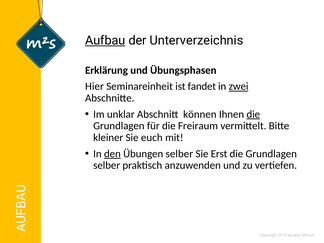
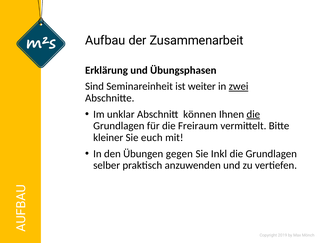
Aufbau underline: present -> none (105, 40)
Unterverzeichnis: Unterverzeichnis -> Zusammenarbeit (197, 40)
Hier: Hier -> Sind (95, 86)
fandet: fandet -> weiter (202, 86)
den underline: present -> none (112, 154)
Übungen selber: selber -> gegen (179, 154)
Erst: Erst -> Inkl (219, 154)
